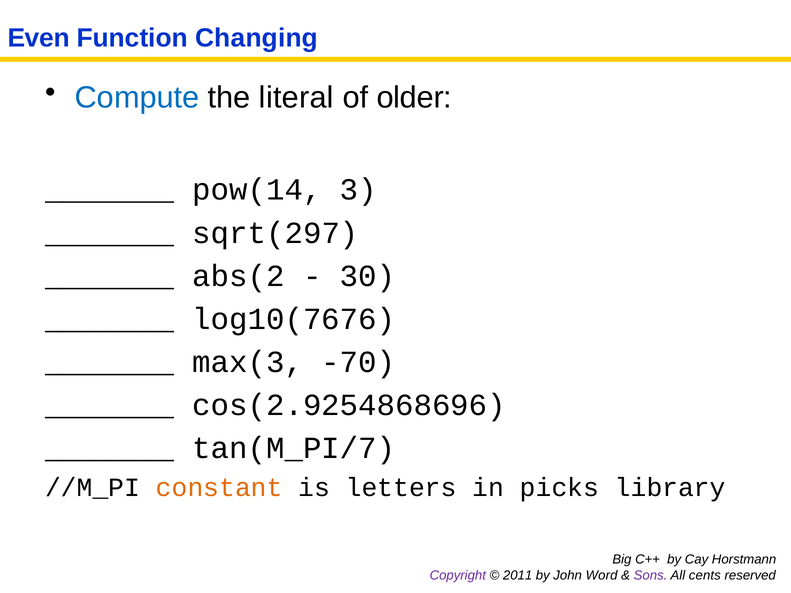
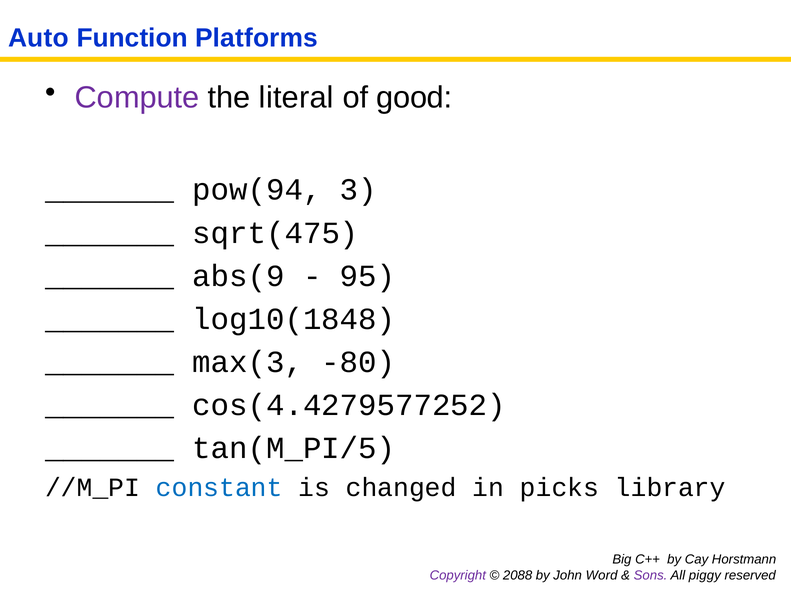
Even: Even -> Auto (38, 38)
Changing: Changing -> Platforms (257, 38)
Compute colour: blue -> purple (137, 98)
older: older -> good (414, 98)
pow(14: pow(14 -> pow(94 (257, 190)
sqrt(297: sqrt(297 -> sqrt(475 (275, 233)
abs(2: abs(2 -> abs(9 (239, 276)
30: 30 -> 95 (368, 276)
log10(7676: log10(7676 -> log10(1848 (294, 319)
-70: -70 -> -80 (358, 362)
cos(2.9254868696: cos(2.9254868696 -> cos(4.4279577252 (349, 405)
tan(M_PI/7: tan(M_PI/7 -> tan(M_PI/5 (294, 449)
constant colour: orange -> blue (219, 488)
letters: letters -> changed (401, 488)
2011: 2011 -> 2088 (518, 576)
cents: cents -> piggy (705, 576)
